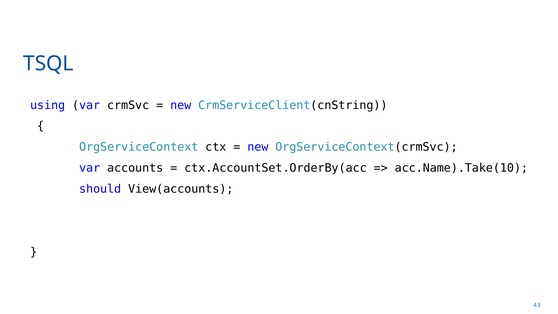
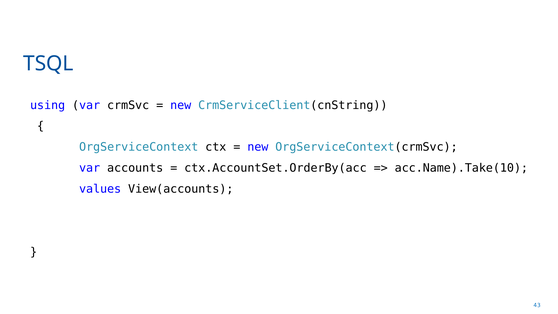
should: should -> values (100, 189)
